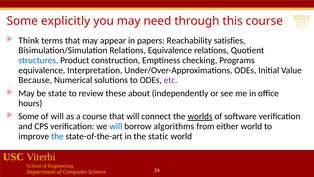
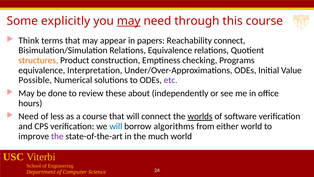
may underline: none -> present (129, 21)
Reachability satisfies: satisfies -> connect (230, 40)
structures colour: blue -> orange (38, 60)
Because: Because -> Possible (35, 80)
state: state -> done (57, 93)
Some: Some -> Need (29, 116)
of will: will -> less (57, 116)
the colour: blue -> purple (57, 136)
static: static -> much (158, 136)
